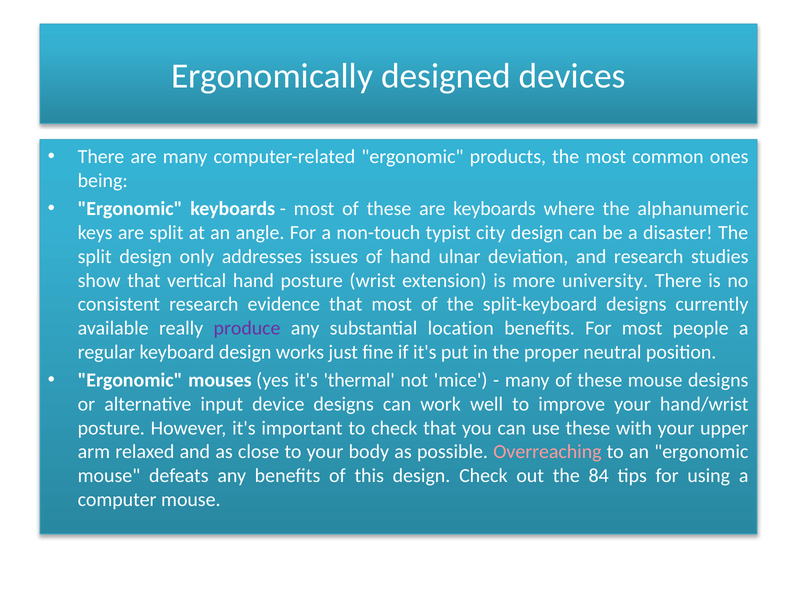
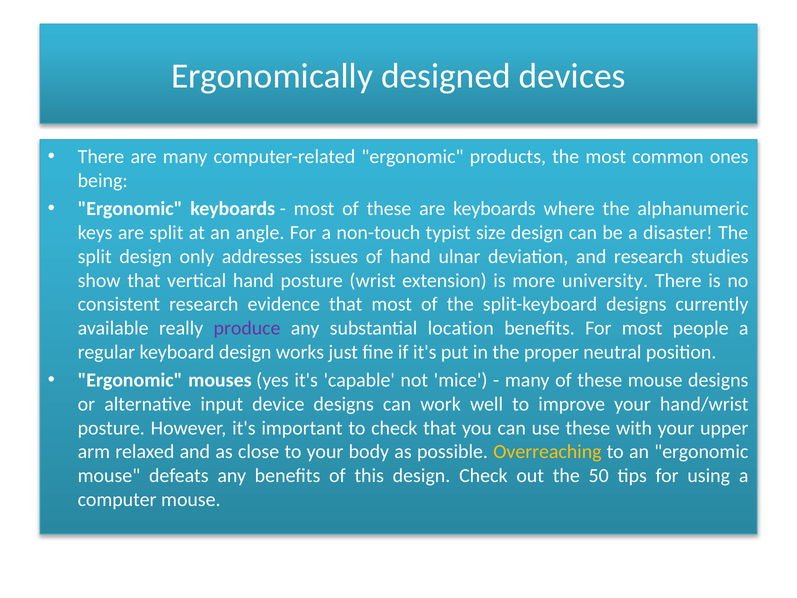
city: city -> size (491, 233)
thermal: thermal -> capable (359, 380)
Overreaching colour: pink -> yellow (547, 452)
84: 84 -> 50 (599, 476)
